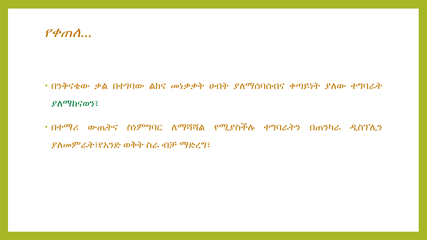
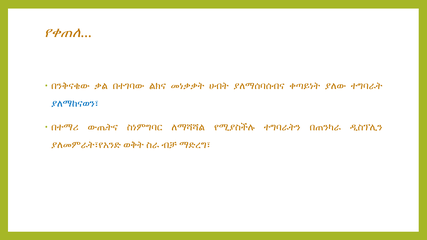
ያለማከናወን፣ colour: green -> blue (75, 104)
